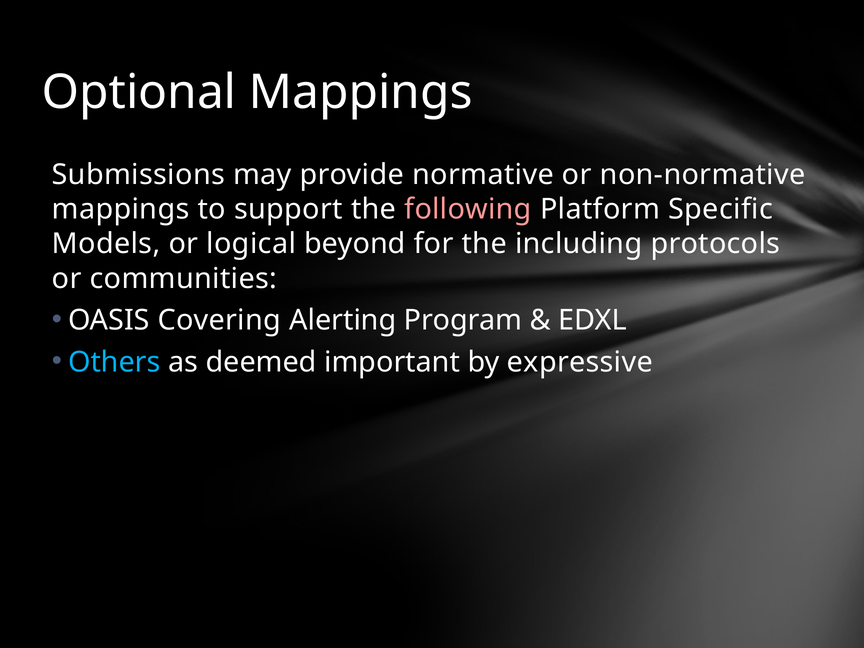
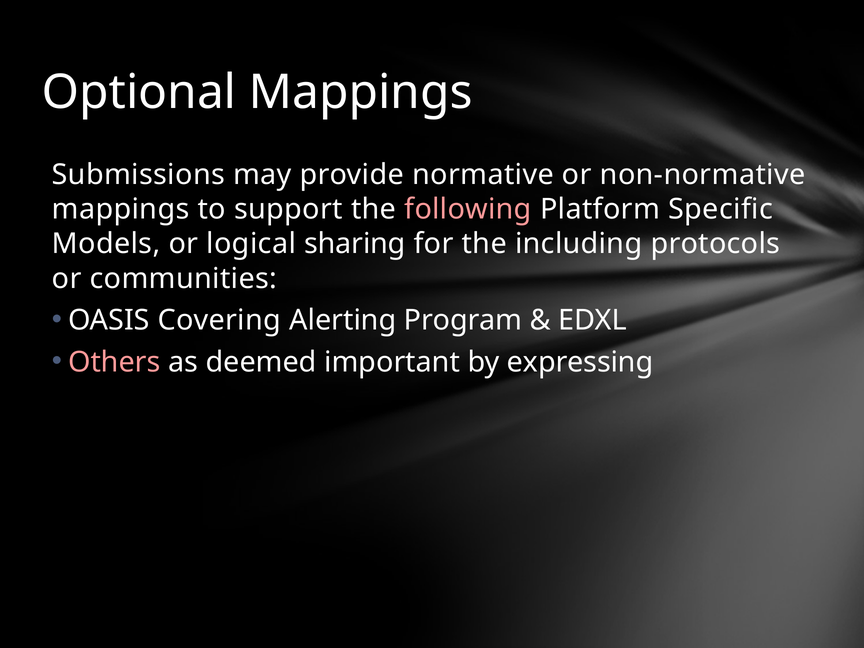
beyond: beyond -> sharing (355, 244)
Others colour: light blue -> pink (114, 362)
expressive: expressive -> expressing (580, 362)
